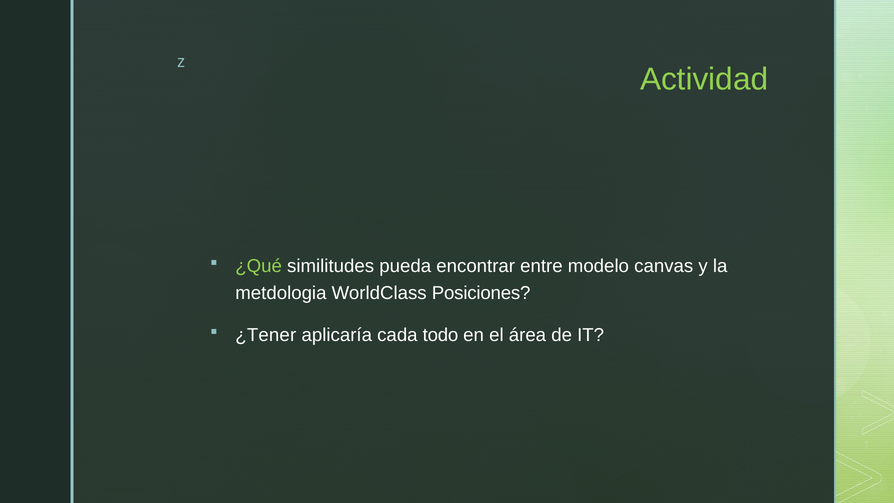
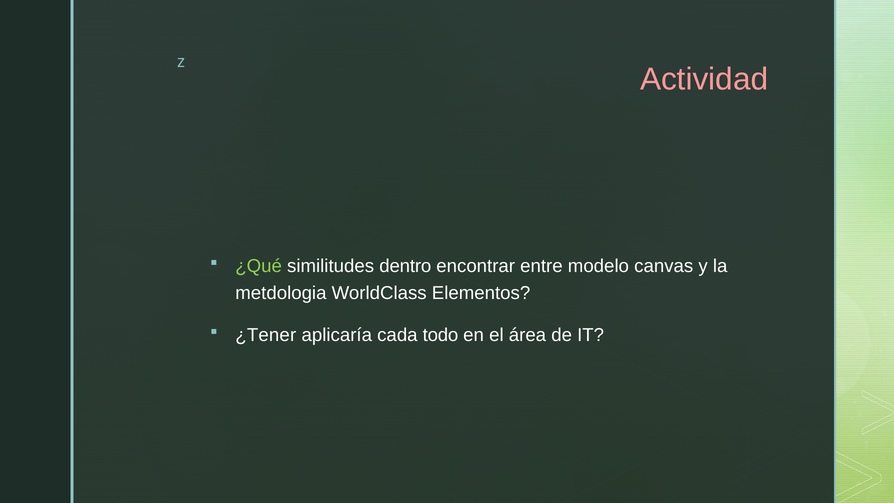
Actividad colour: light green -> pink (704, 80)
pueda: pueda -> dentro (405, 266)
Posiciones: Posiciones -> Elementos (481, 293)
